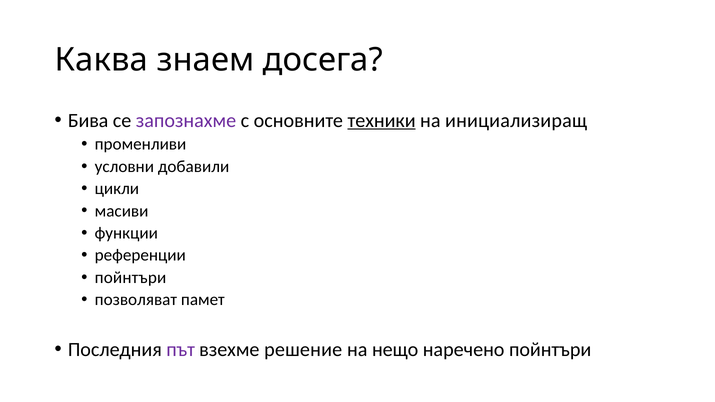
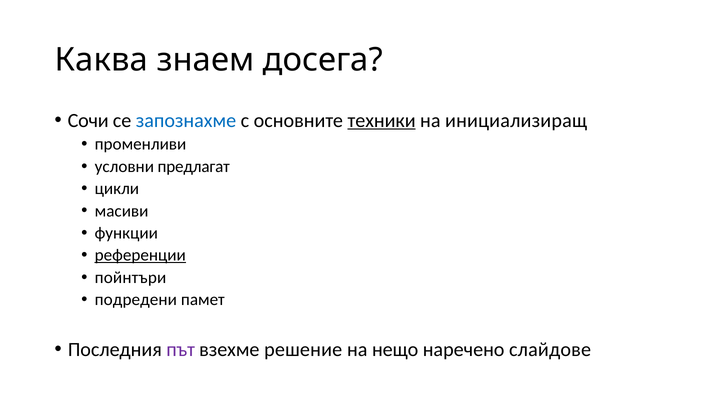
Бива: Бива -> Сочи (88, 120)
запознахме colour: purple -> blue (186, 120)
добавили: добавили -> предлагат (194, 167)
референции underline: none -> present (140, 255)
позволяват: позволяват -> подредени (136, 300)
наречено пойнтъри: пойнтъри -> слайдове (550, 350)
